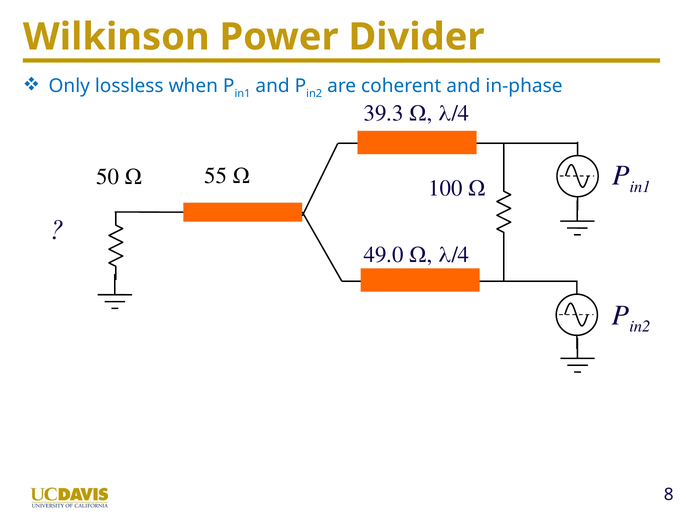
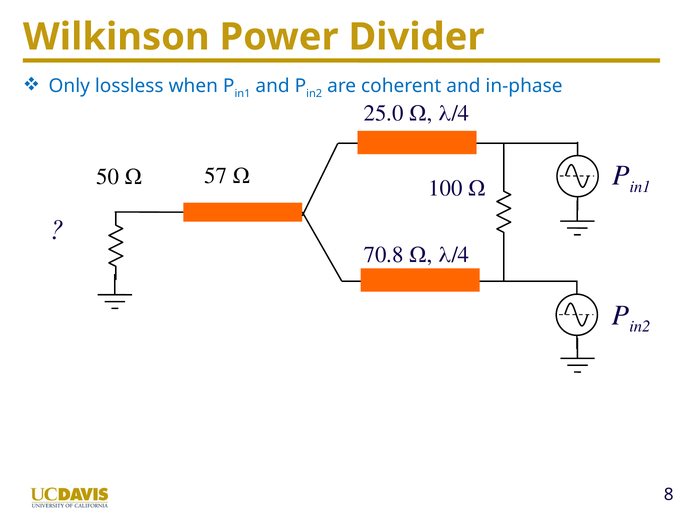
39.3: 39.3 -> 25.0 (384, 114)
55: 55 -> 57 (216, 176)
49.0: 49.0 -> 70.8 (384, 255)
